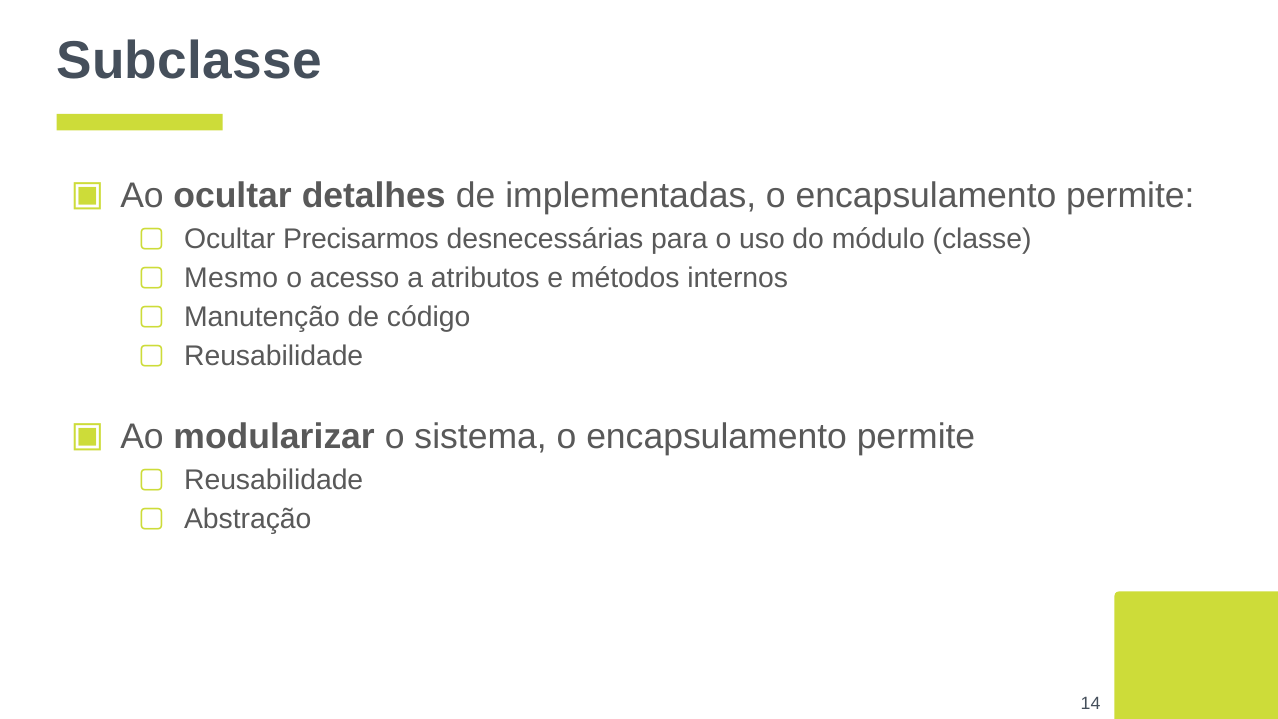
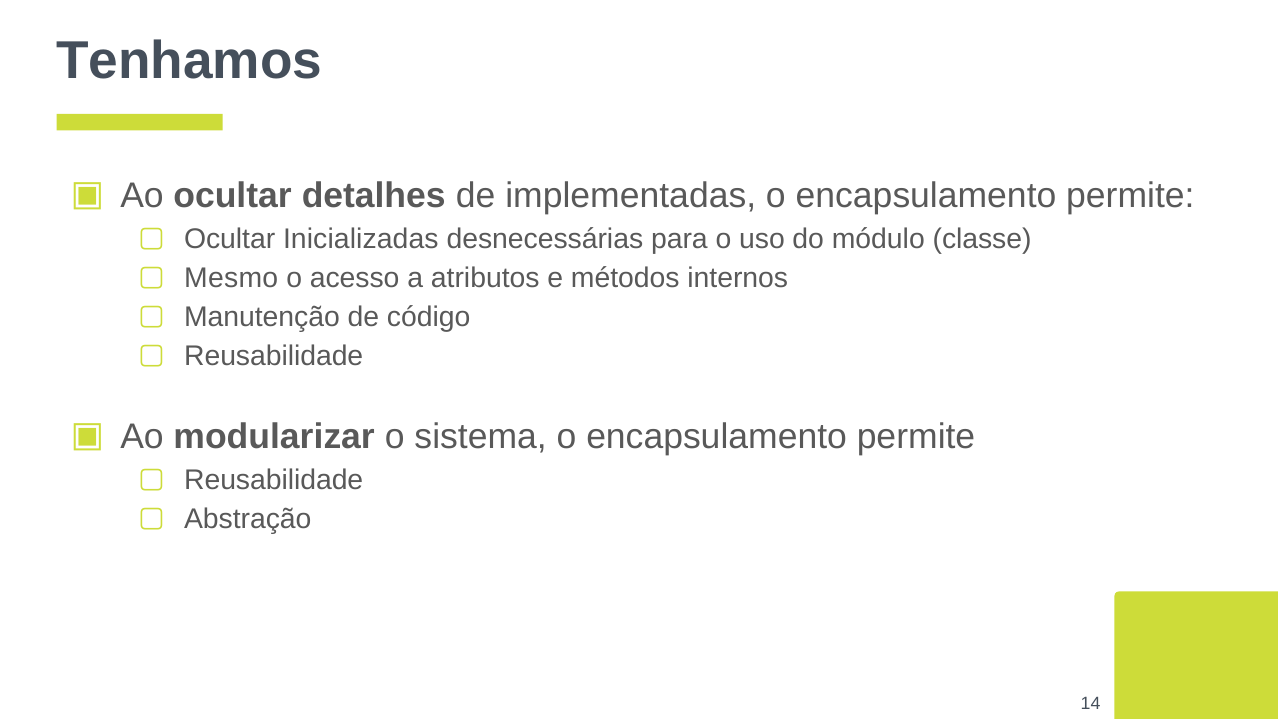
Subclasse: Subclasse -> Tenhamos (189, 61)
Precisarmos: Precisarmos -> Inicializadas (361, 239)
